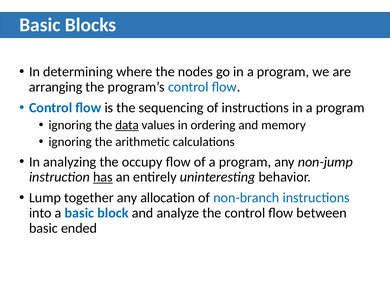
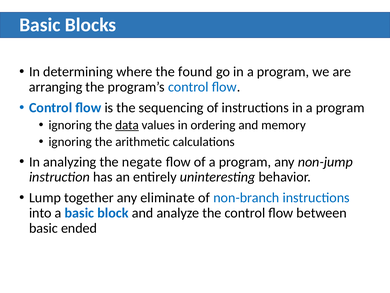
nodes: nodes -> found (195, 72)
occupy: occupy -> negate (142, 162)
has underline: present -> none (103, 177)
allocation: allocation -> eliminate (168, 197)
